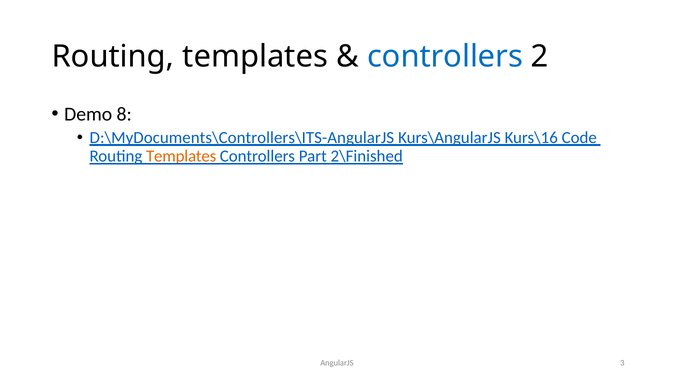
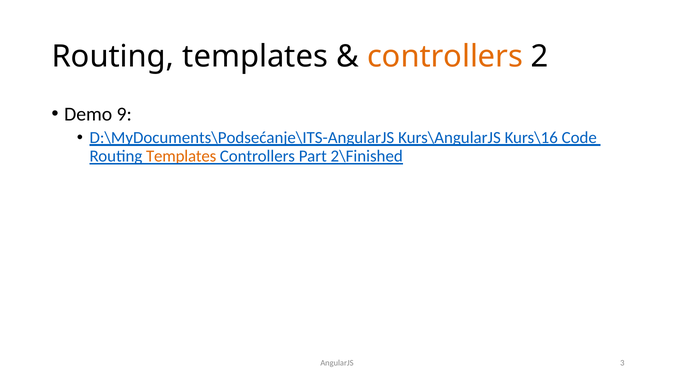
controllers colour: blue -> orange (445, 57)
8: 8 -> 9 (124, 114)
D:\MyDocuments\Controllers\ITS-AngularJS: D:\MyDocuments\Controllers\ITS-AngularJS -> D:\MyDocuments\Podsećanje\ITS-AngularJS (242, 138)
